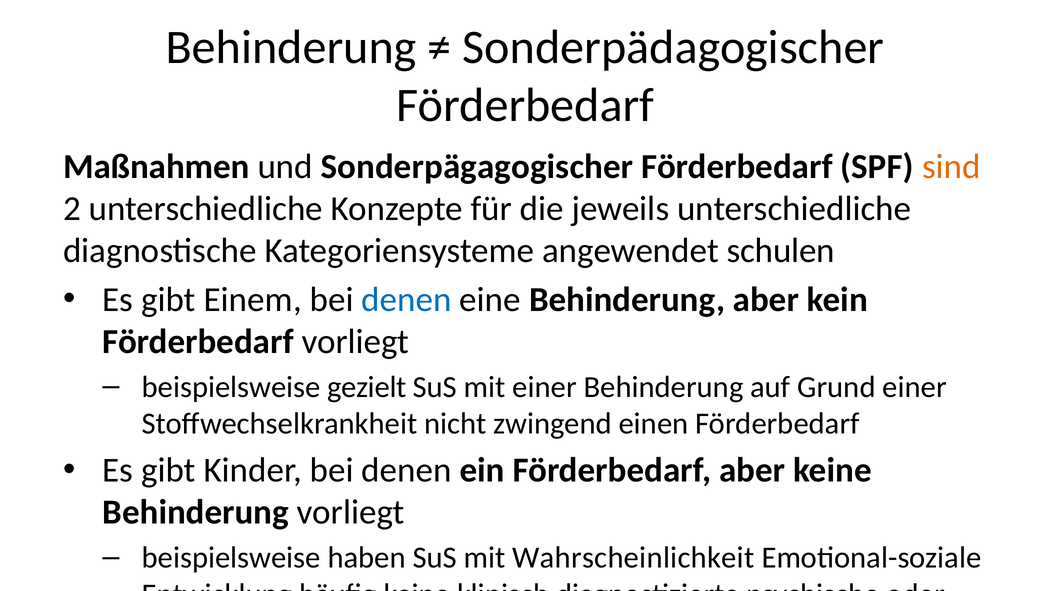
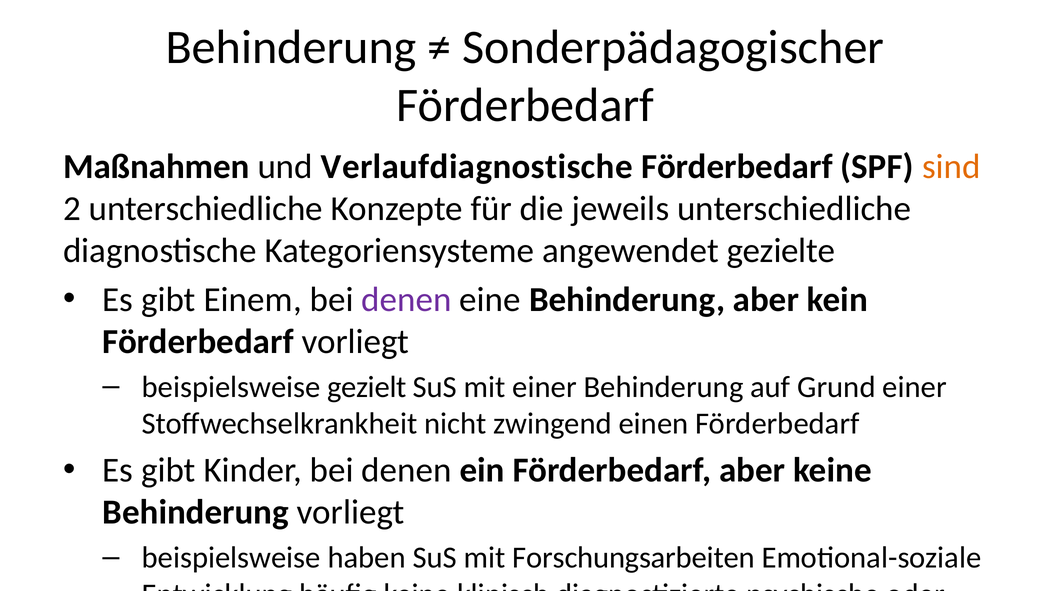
Sonderpägagogischer: Sonderpägagogischer -> Verlaufdiagnostische (477, 167)
schulen: schulen -> gezielte (781, 251)
denen colour: blue -> purple (407, 300)
Wahrscheinlichkeit: Wahrscheinlichkeit -> Forschungsarbeiten (634, 558)
